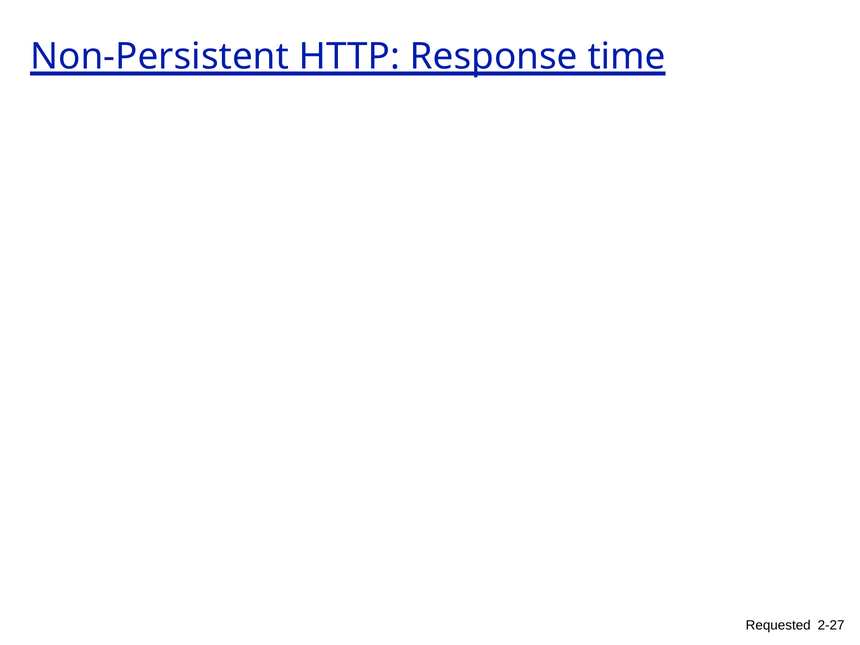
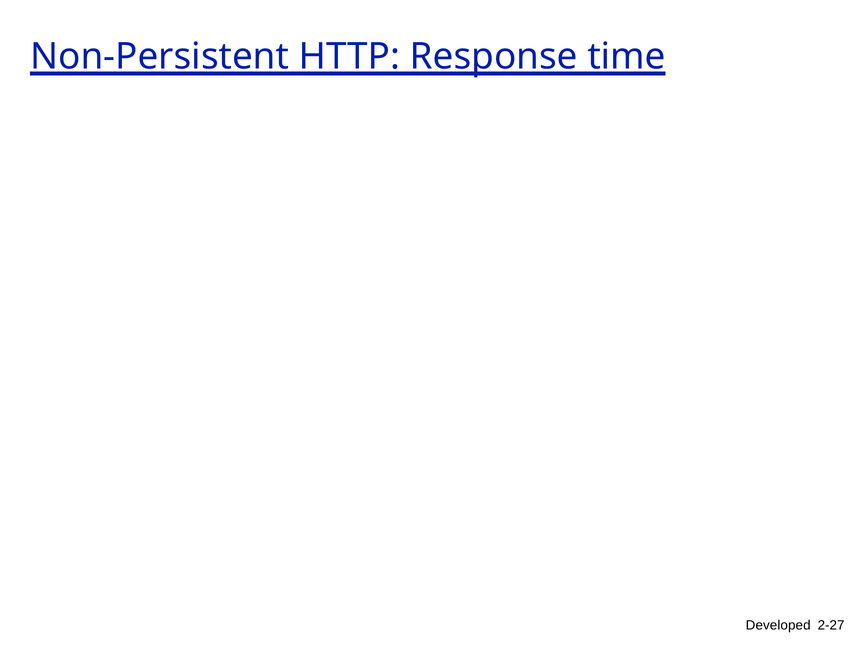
Requested: Requested -> Developed (778, 625)
